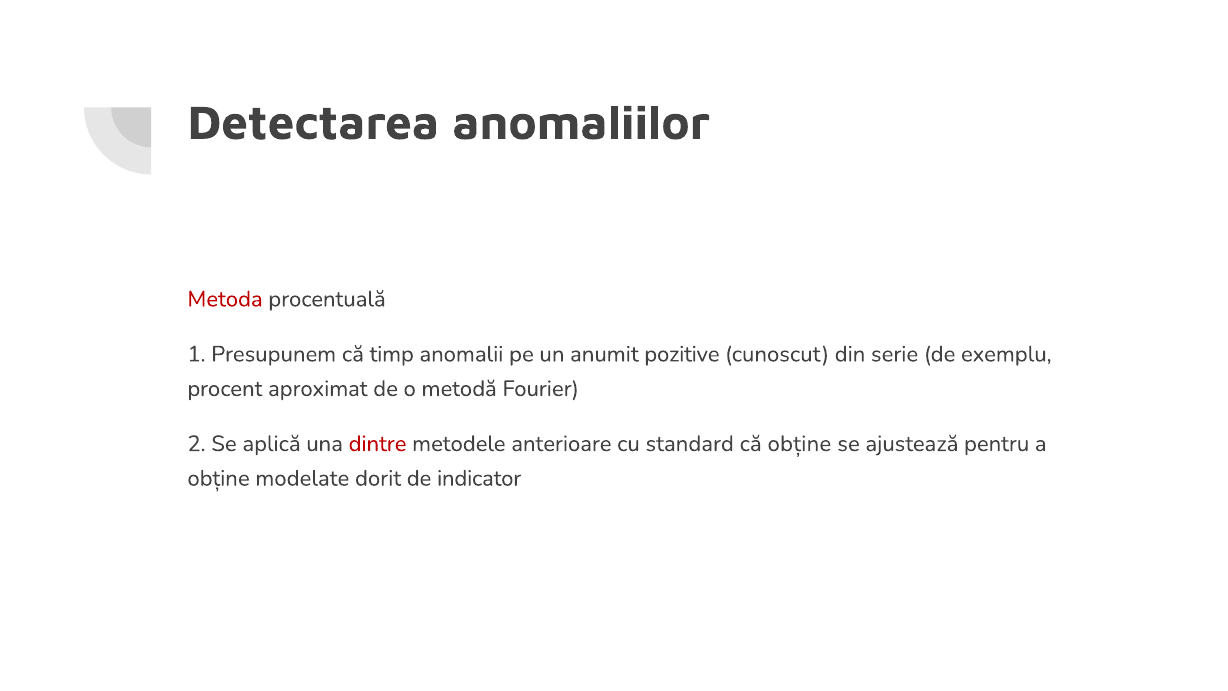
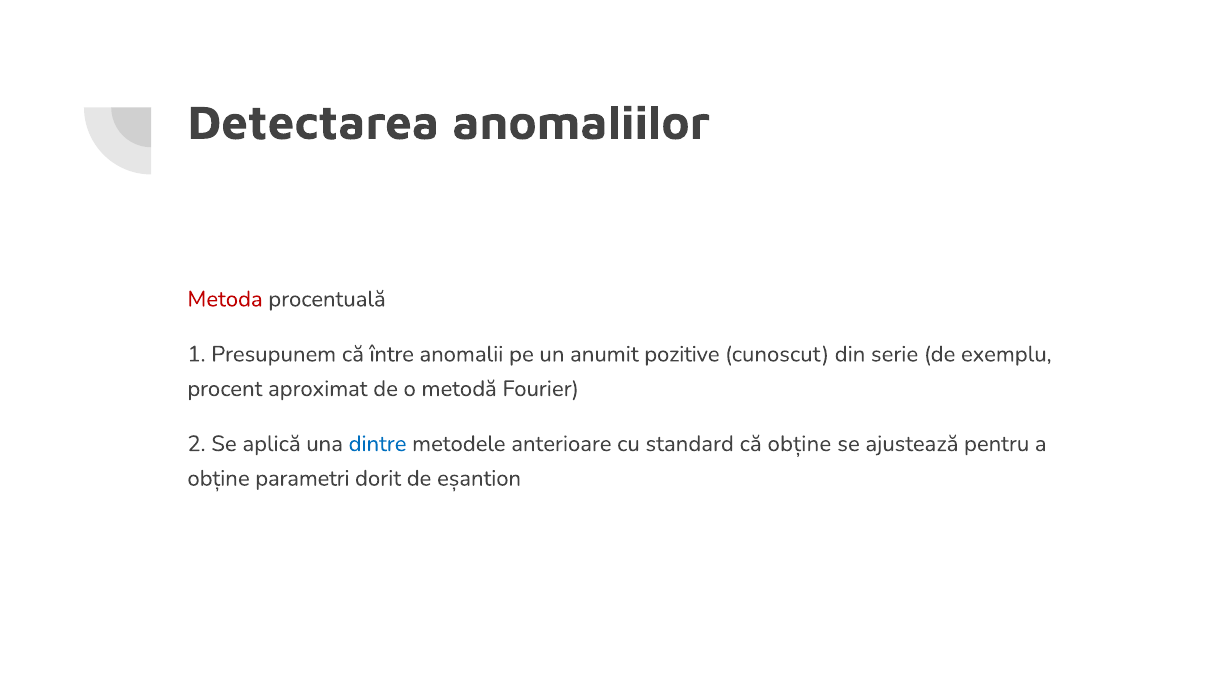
timp: timp -> între (392, 354)
dintre colour: red -> blue (378, 444)
modelate: modelate -> parametri (302, 478)
indicator: indicator -> eșantion (479, 478)
